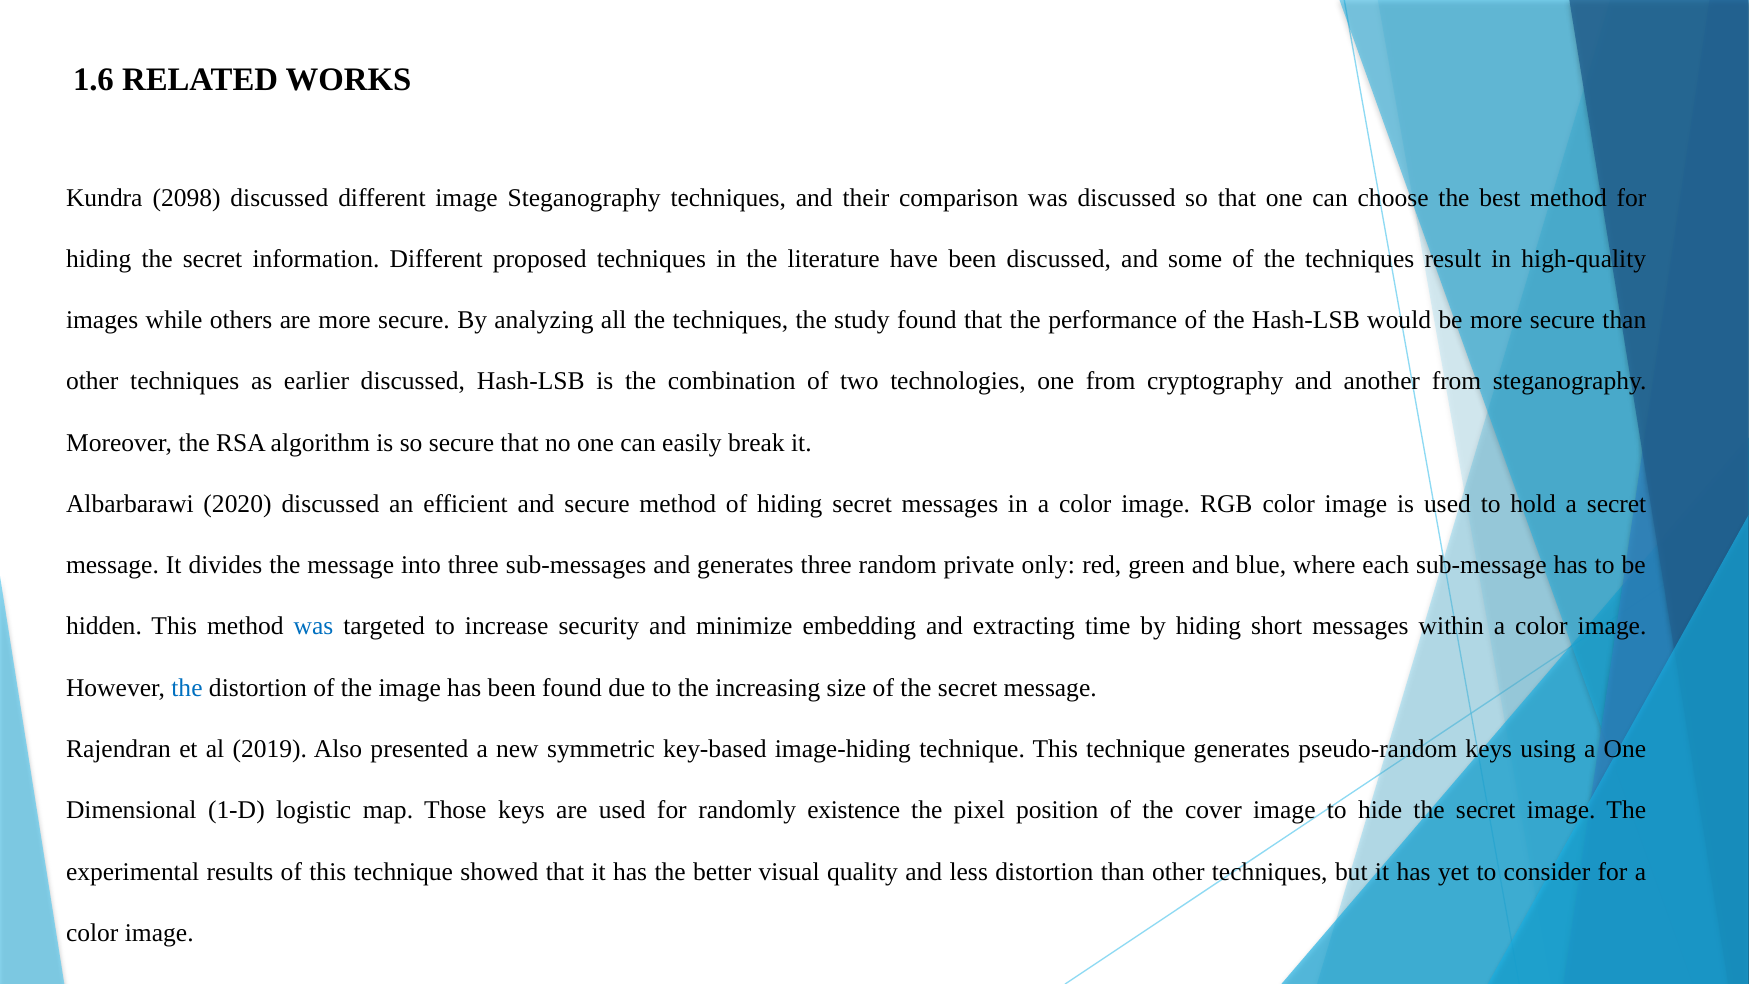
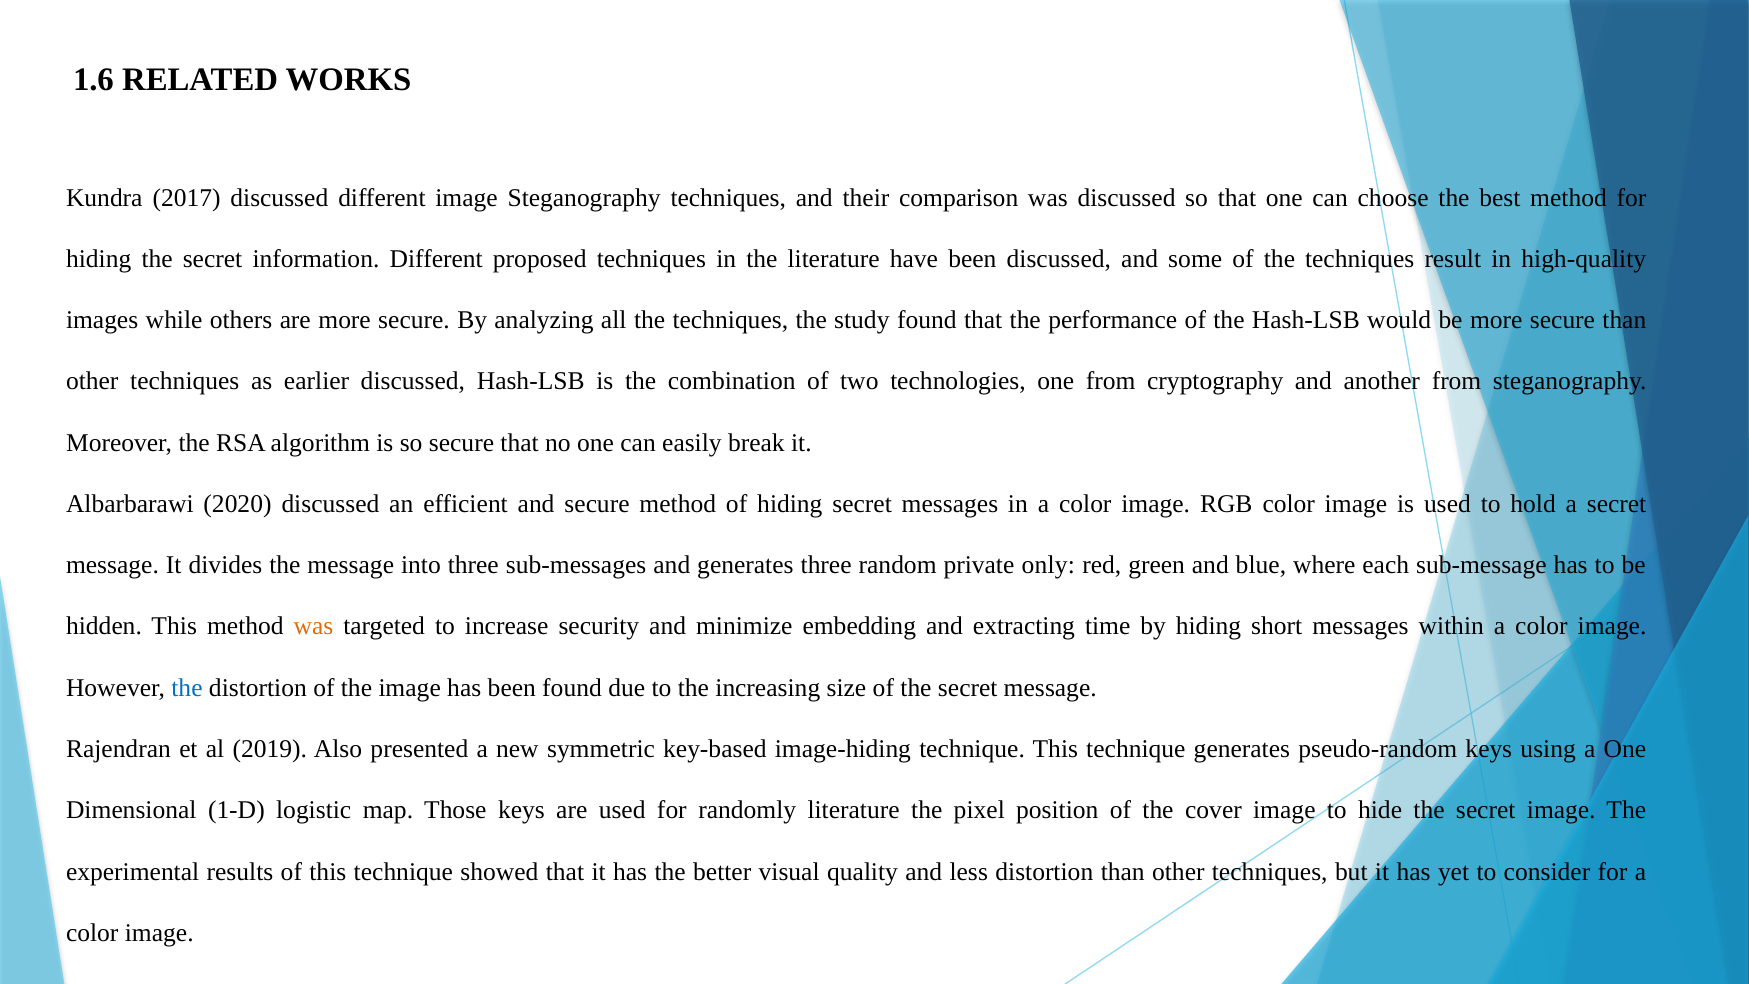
2098: 2098 -> 2017 (187, 198)
was colour: blue -> orange (313, 626)
randomly existence: existence -> literature (854, 810)
